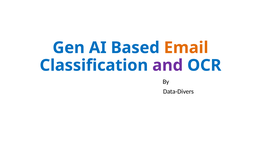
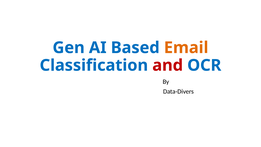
and colour: purple -> red (168, 65)
